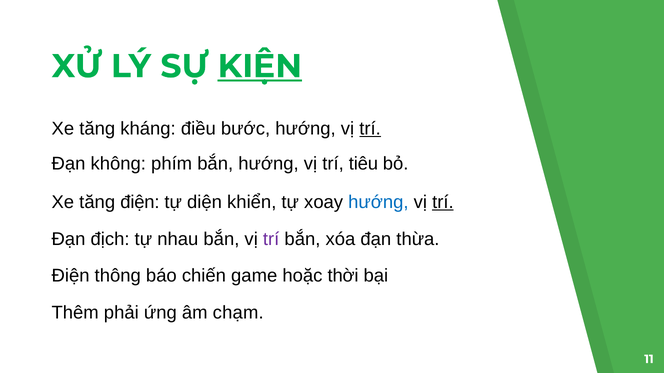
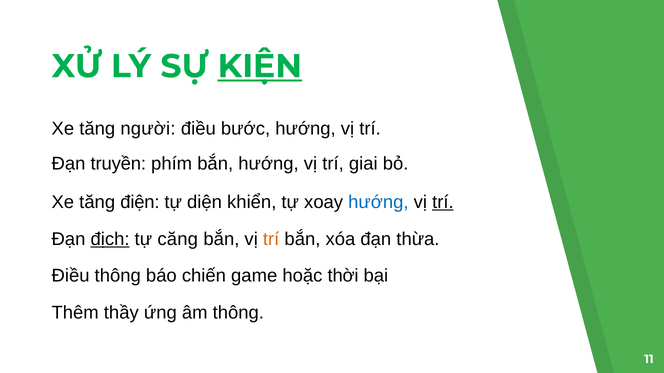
kháng: kháng -> người (148, 129)
trí underline: present -> none (370, 129)
không: không -> truyền (118, 164)
tiêu: tiêu -> giai (363, 164)
địch underline: none -> present (110, 239)
nhau: nhau -> căng (178, 239)
trí colour: purple -> orange (271, 239)
Điện: Điện -> Điều (71, 276)
phải: phải -> thầy (121, 313)
âm chạm: chạm -> thông (238, 313)
